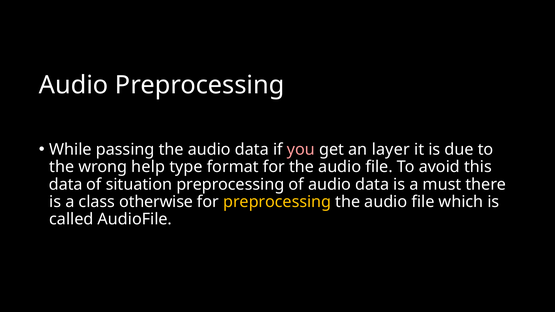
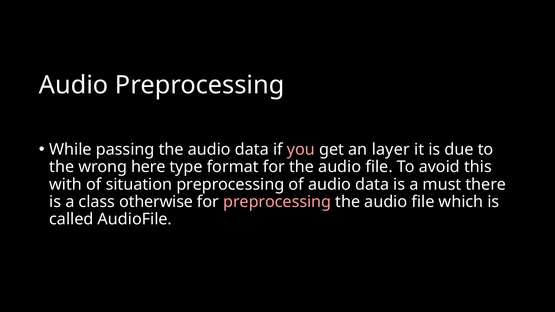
help: help -> here (148, 167)
data: data -> with (66, 184)
preprocessing colour: yellow -> pink (277, 202)
